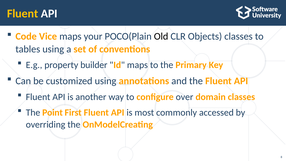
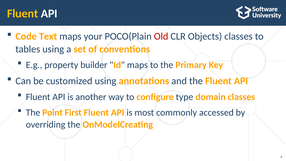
Vice: Vice -> Text (48, 36)
Old colour: black -> red (161, 36)
over: over -> type (185, 97)
